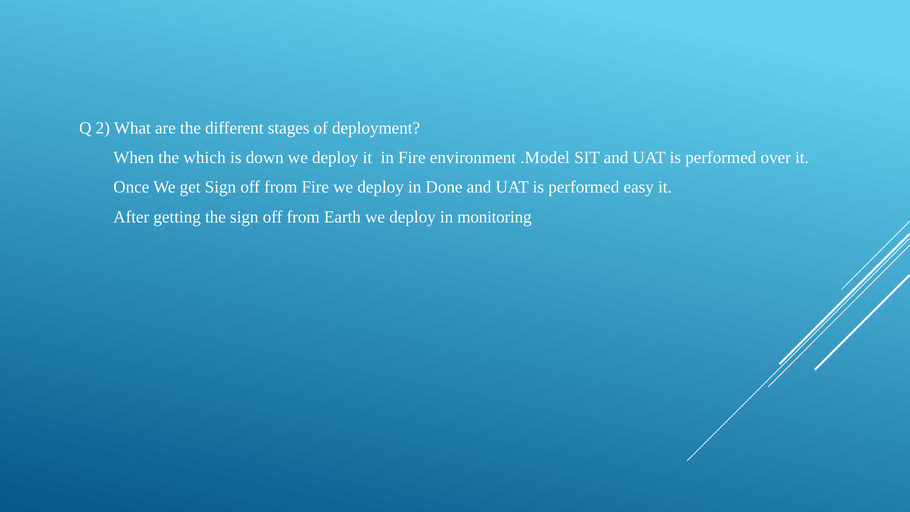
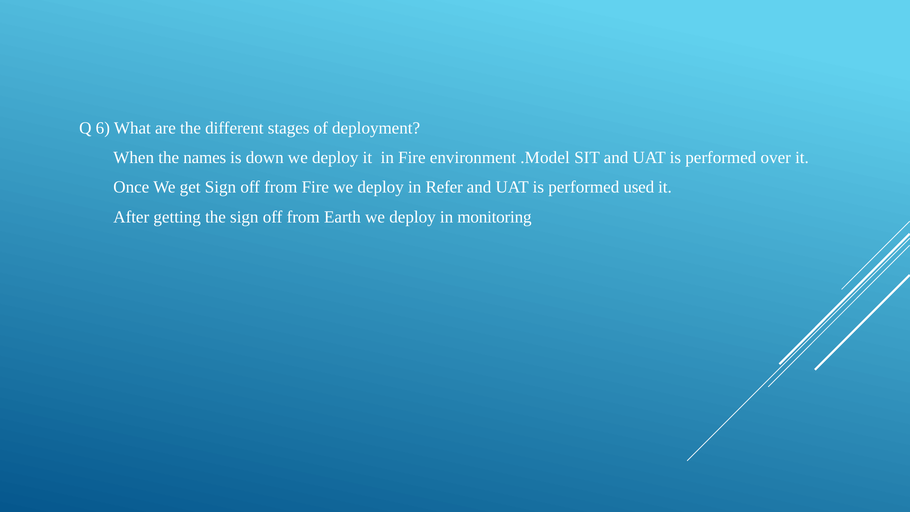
2: 2 -> 6 (103, 128)
which: which -> names (205, 158)
Done: Done -> Refer (444, 187)
easy: easy -> used (639, 187)
